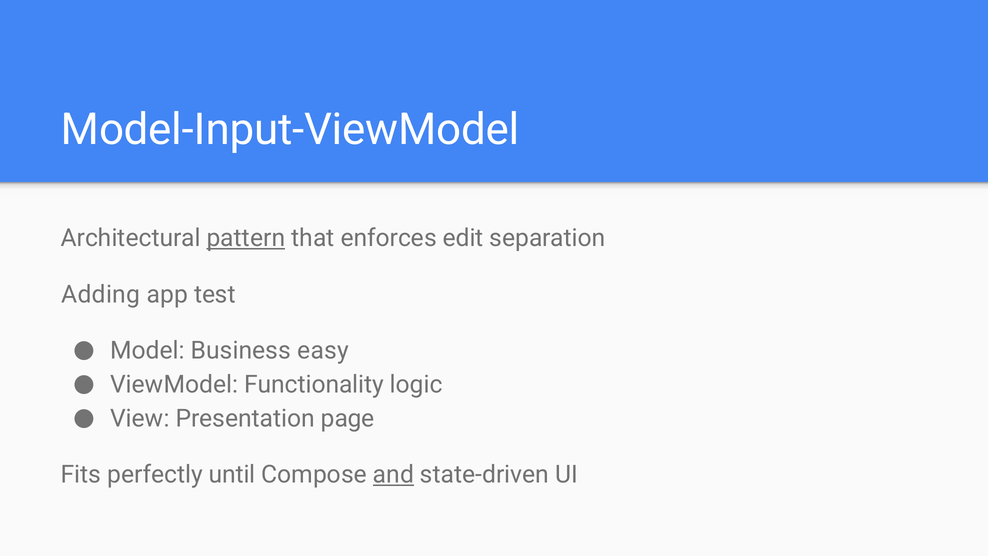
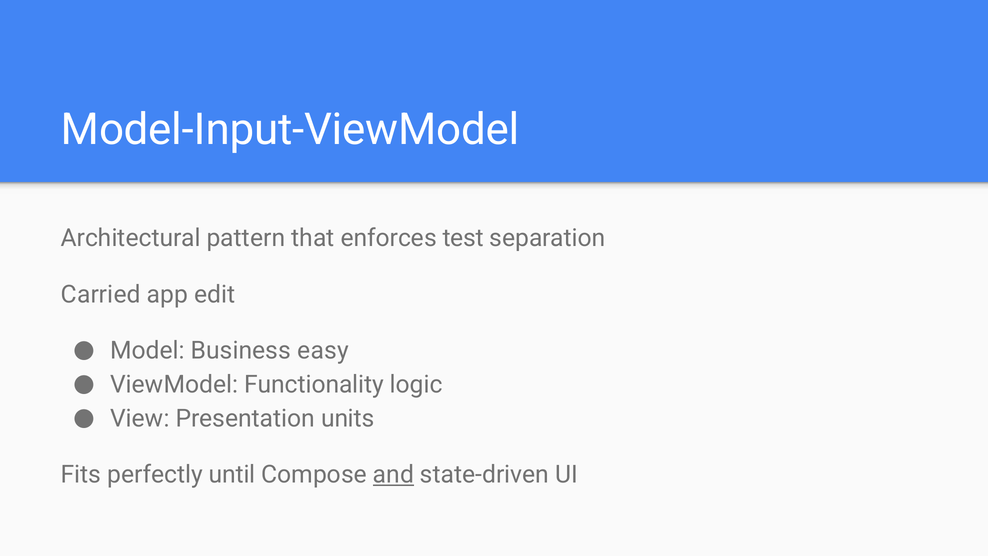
pattern underline: present -> none (246, 238)
edit: edit -> test (463, 238)
Adding: Adding -> Carried (101, 294)
test: test -> edit (215, 294)
page: page -> units (348, 418)
